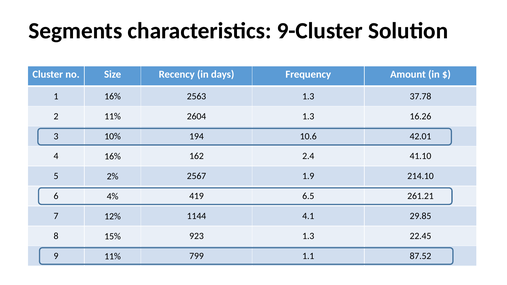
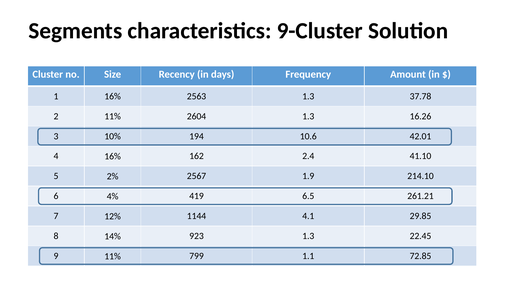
15%: 15% -> 14% (113, 236)
87.52: 87.52 -> 72.85 (420, 256)
